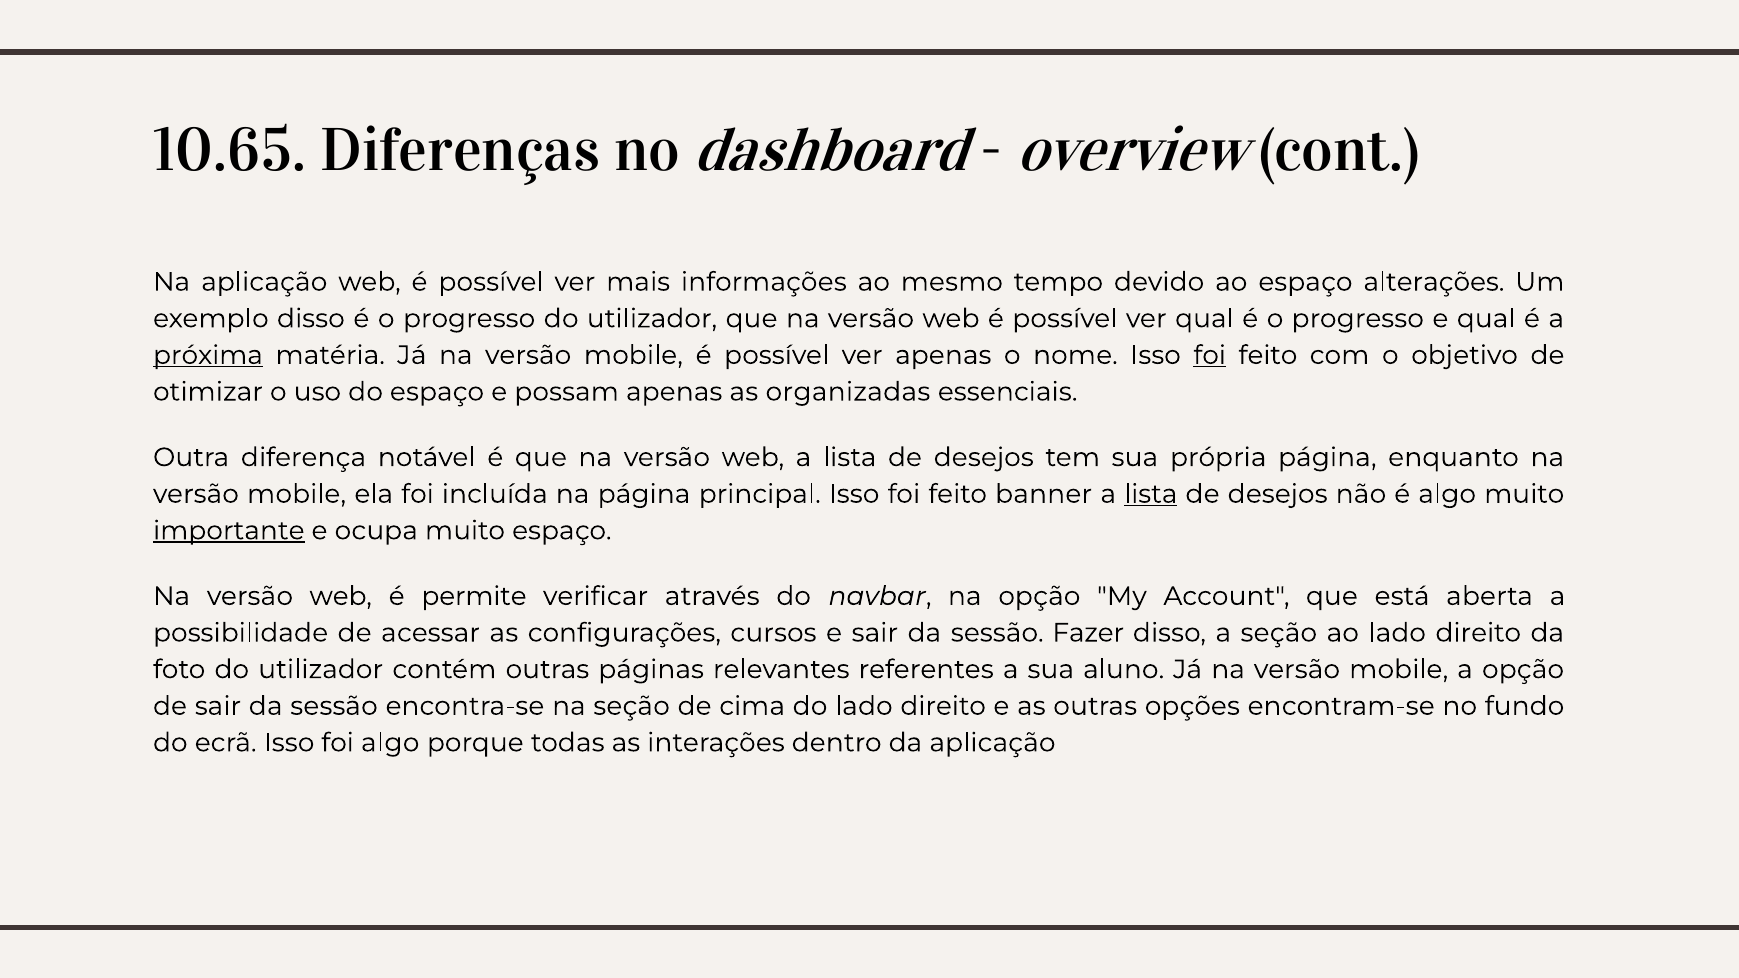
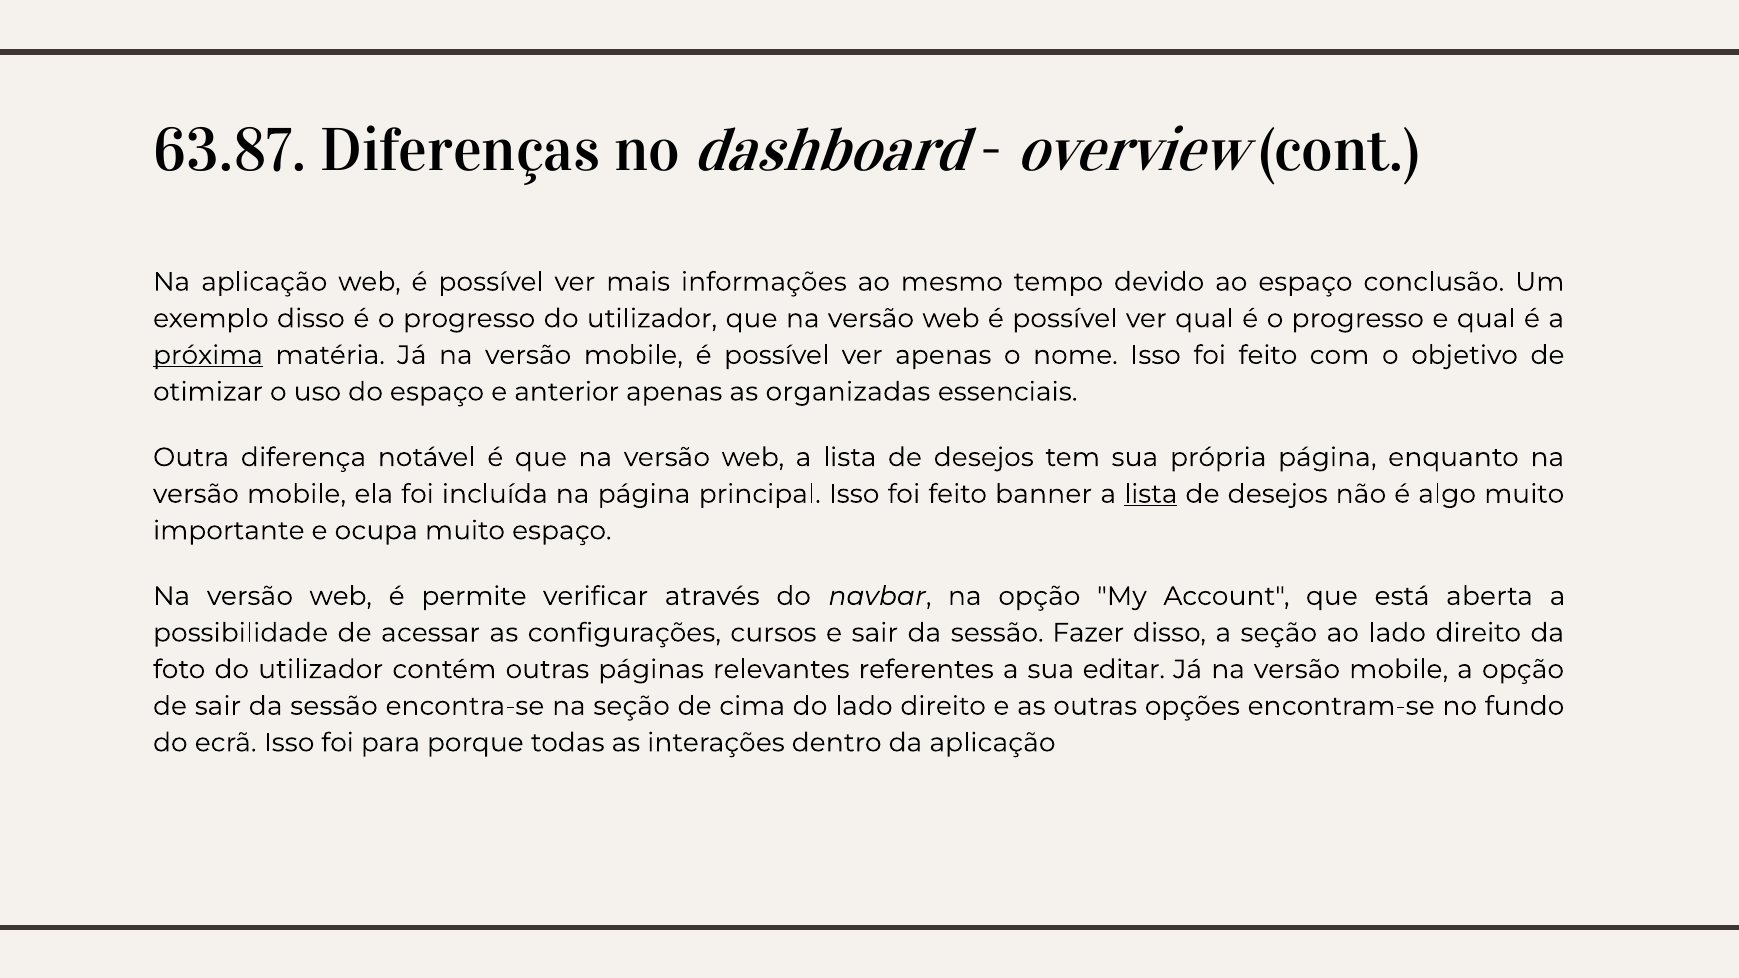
10.65: 10.65 -> 63.87 (230, 151)
alterações: alterações -> conclusão (1434, 282)
foi underline: present -> none (1210, 355)
possam: possam -> anterior (567, 392)
importante underline: present -> none (229, 531)
aluno: aluno -> editar (1124, 670)
foi algo: algo -> para (390, 743)
